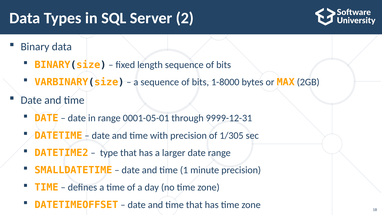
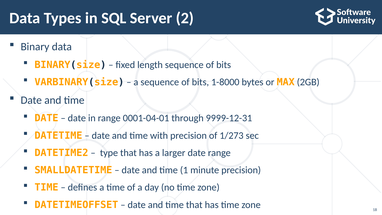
0001-05-01: 0001-05-01 -> 0001-04-01 (146, 118)
1/305: 1/305 -> 1/273 (232, 135)
